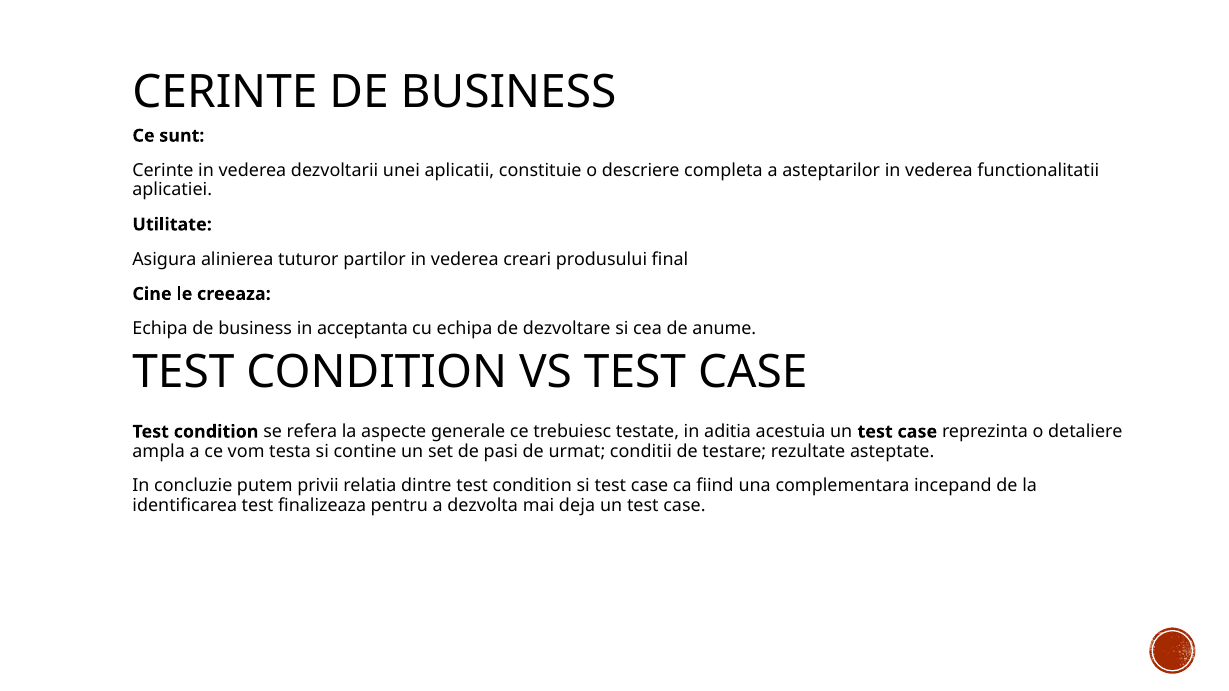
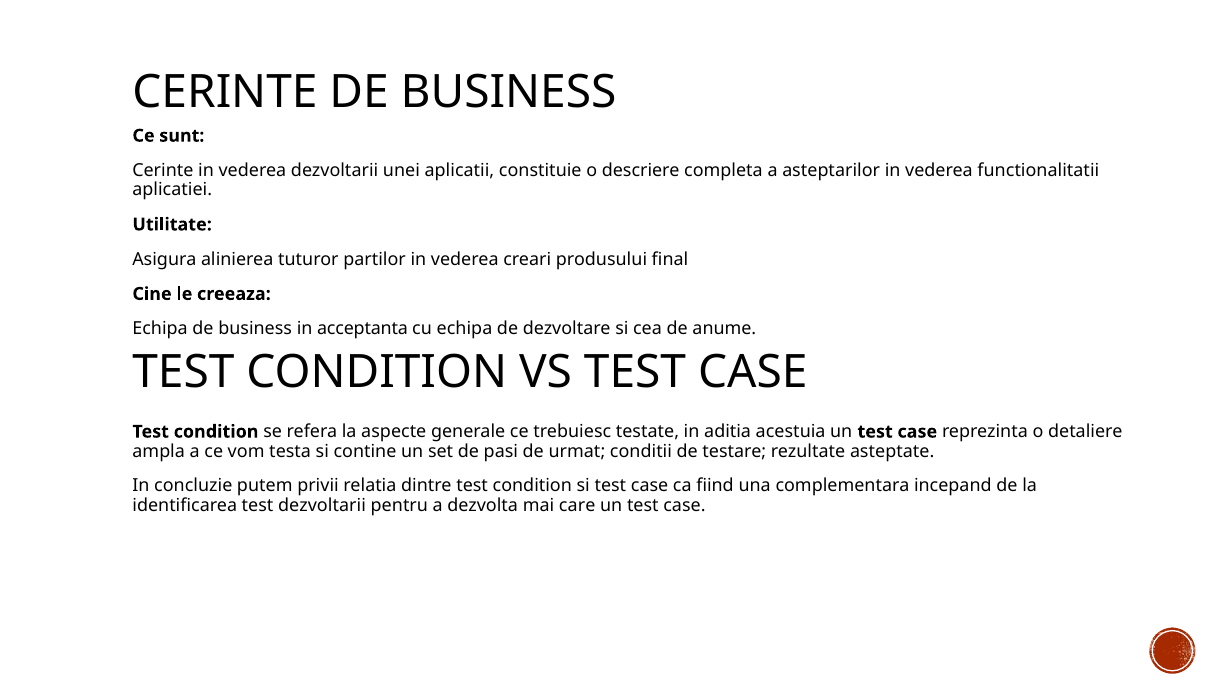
test finalizeaza: finalizeaza -> dezvoltarii (322, 505)
deja: deja -> care (577, 505)
